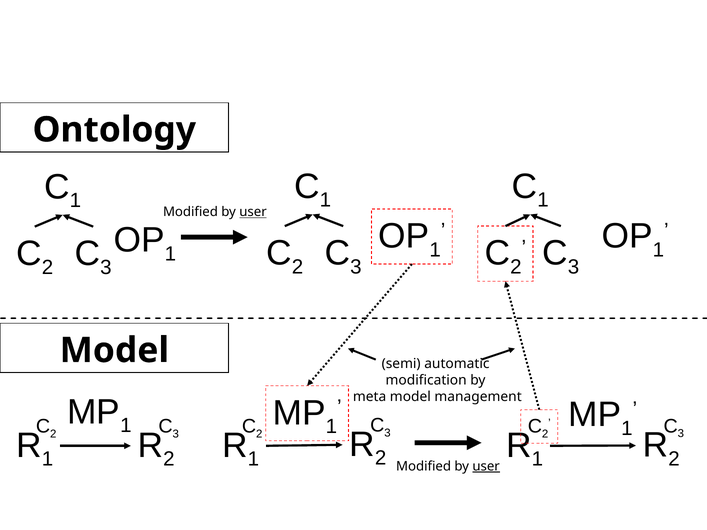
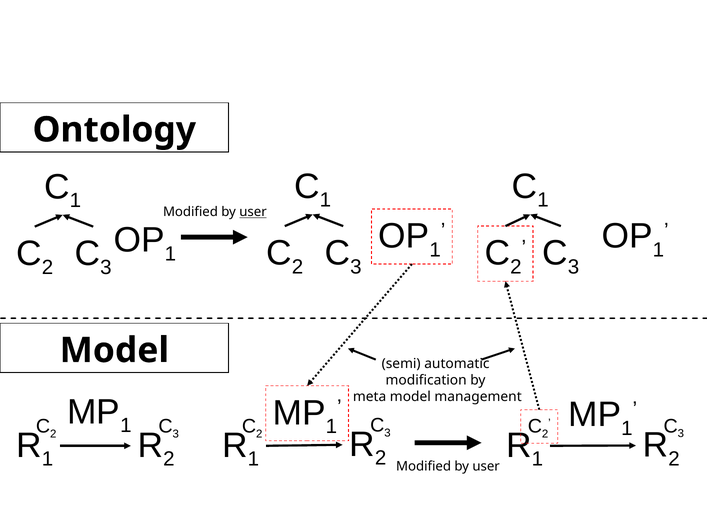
user underline: present -> none (486, 467)
